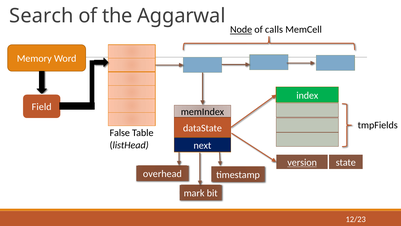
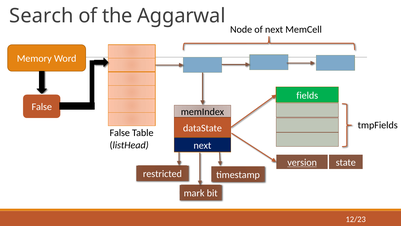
Node underline: present -> none (241, 30)
of calls: calls -> next (274, 30)
index: index -> fields (307, 95)
Field: Field -> False (42, 107)
overhead: overhead -> restricted (162, 174)
